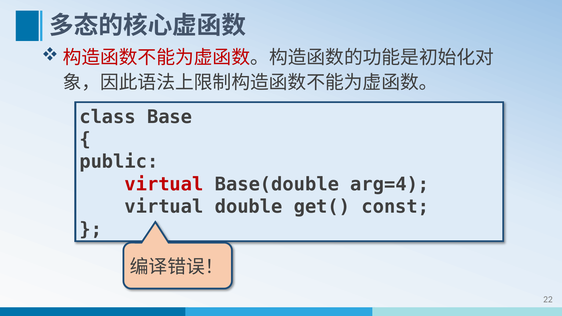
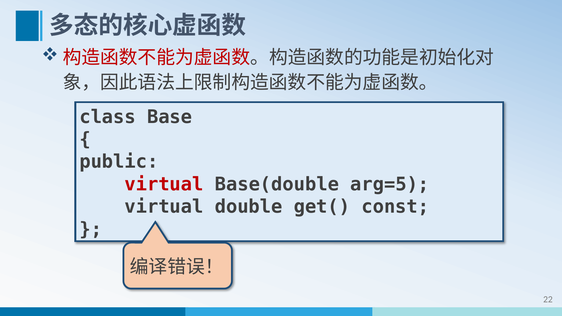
arg=4: arg=4 -> arg=5 (390, 184)
